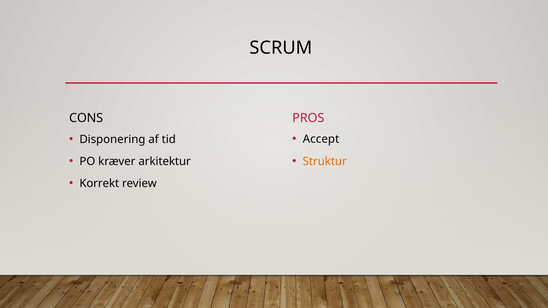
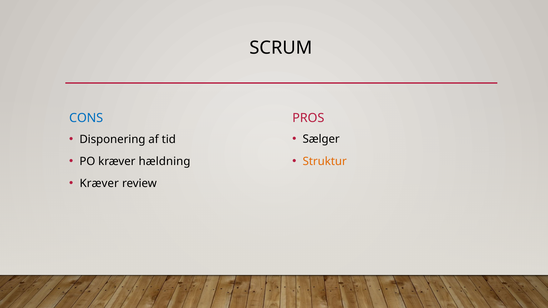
CONS colour: black -> blue (86, 118)
Accept: Accept -> Sælger (321, 139)
arkitektur: arkitektur -> hældning (165, 162)
Korrekt: Korrekt -> Kræver (99, 184)
